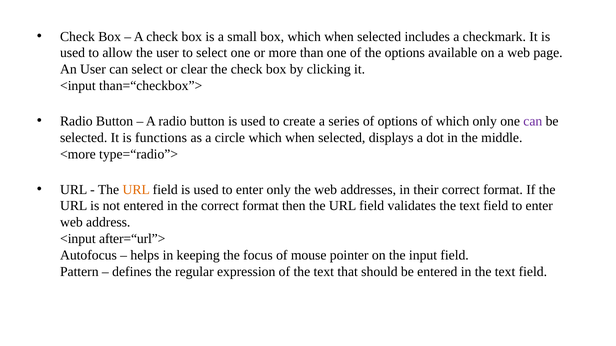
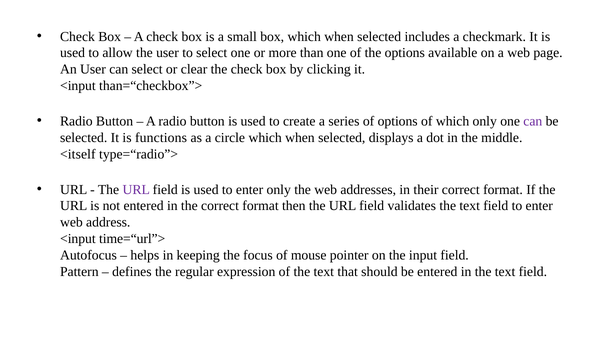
<more: <more -> <itself (78, 154)
URL colour: orange -> purple (136, 190)
after=“url”>: after=“url”> -> time=“url”> (132, 239)
